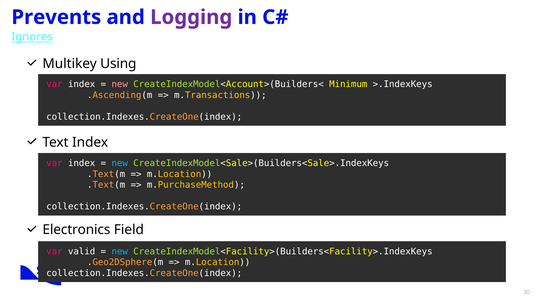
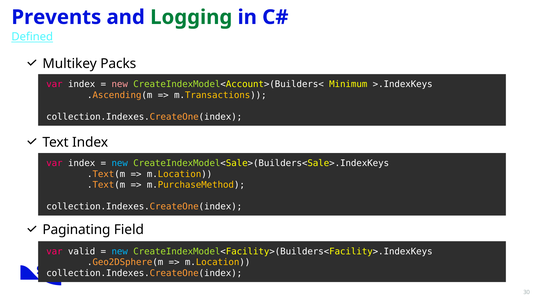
Logging colour: purple -> green (191, 17)
Ignores: Ignores -> Defined (32, 37)
Using: Using -> Packs (118, 64)
Electronics: Electronics -> Paginating (76, 230)
